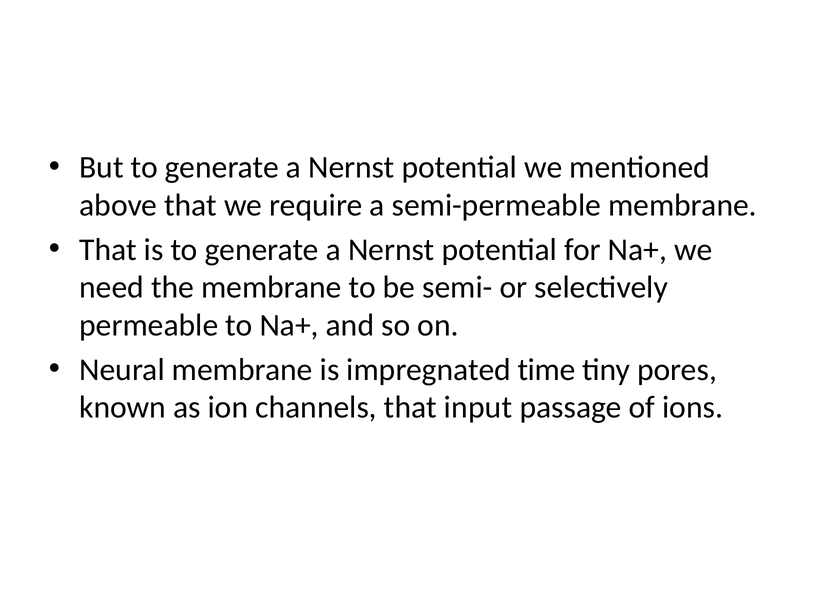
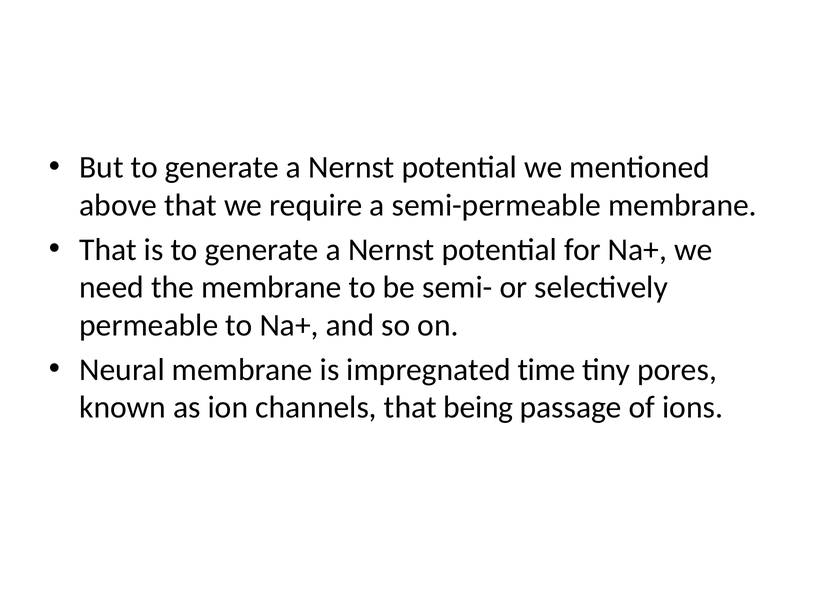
input: input -> being (478, 408)
